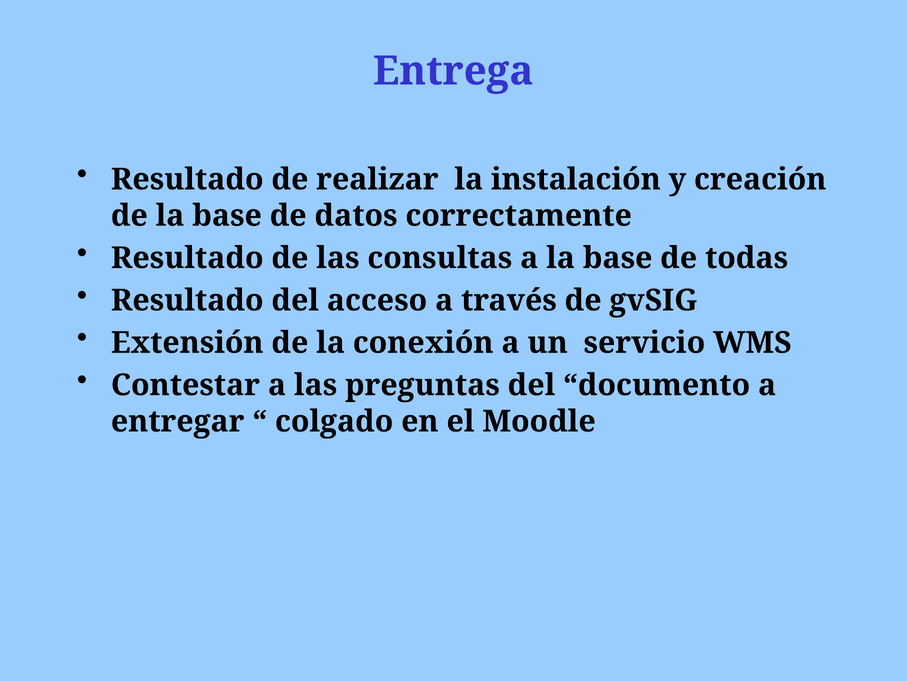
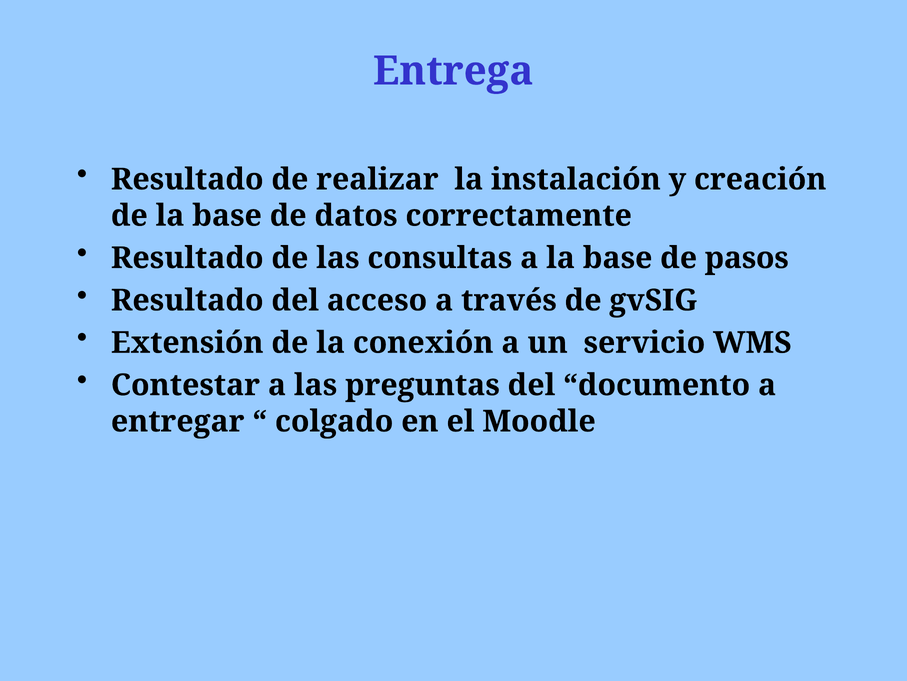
todas: todas -> pasos (747, 258)
